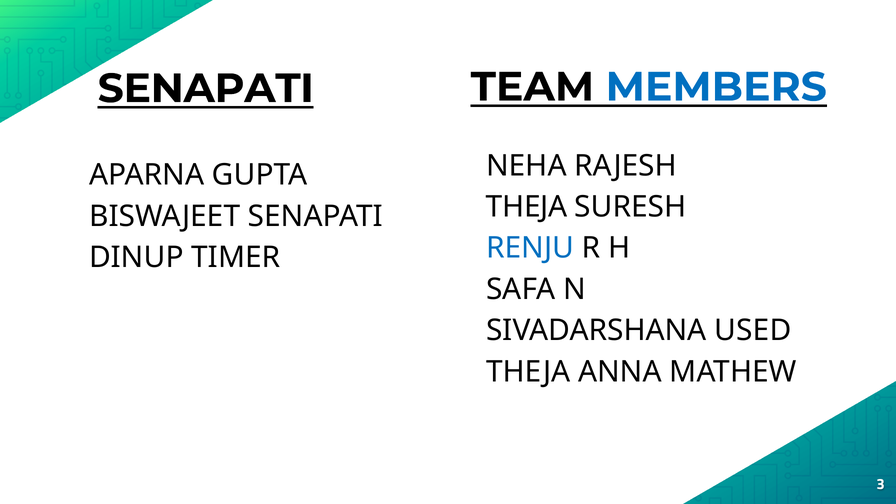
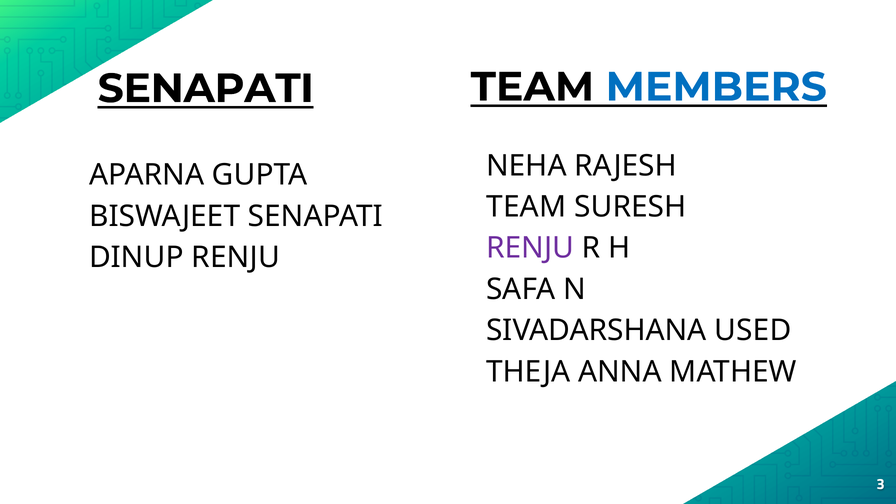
THEJA: THEJA -> TEAM (526, 207)
RENJU colour: blue -> purple (530, 248)
DINUP TIMER: TIMER -> RENJU (236, 257)
